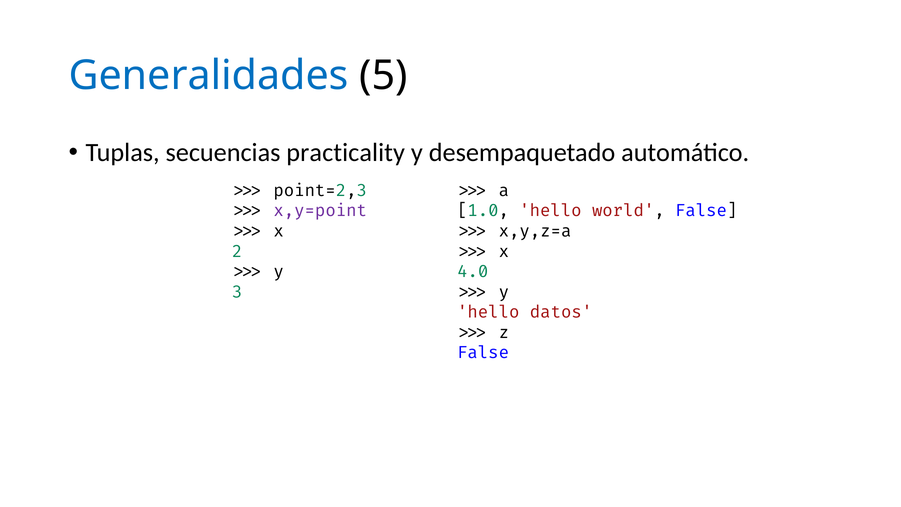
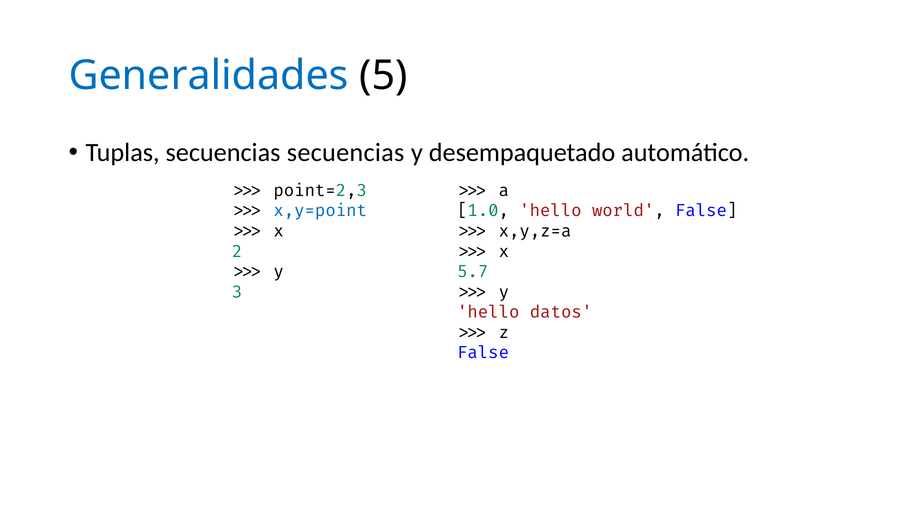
secuencias practicality: practicality -> secuencias (346, 152)
x,y=point colour: purple -> blue (320, 211)
4.0: 4.0 -> 5.7 (473, 272)
